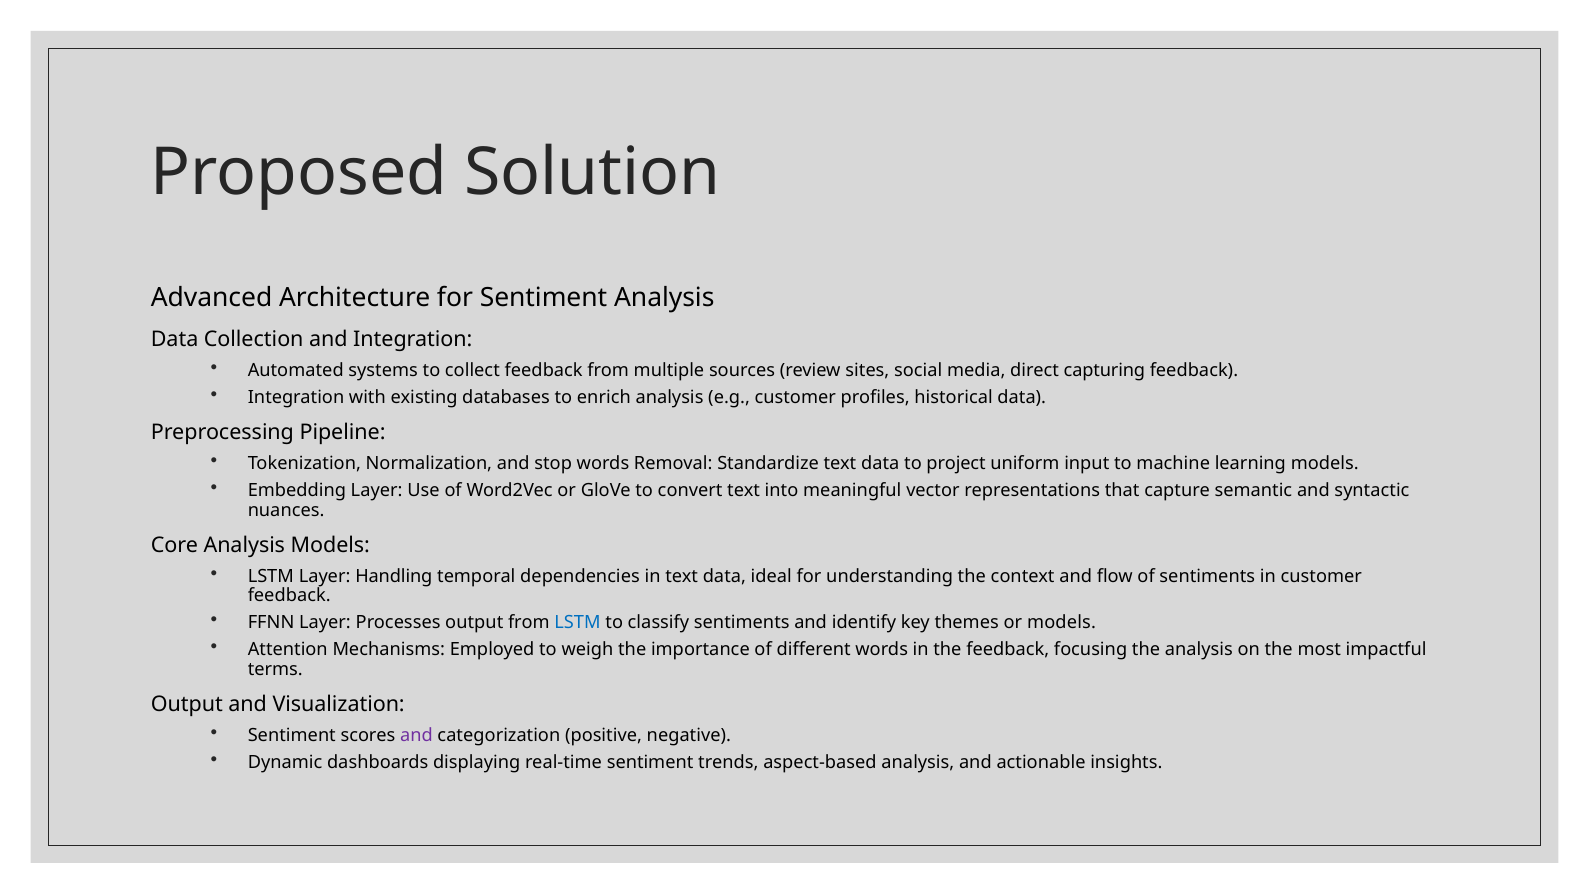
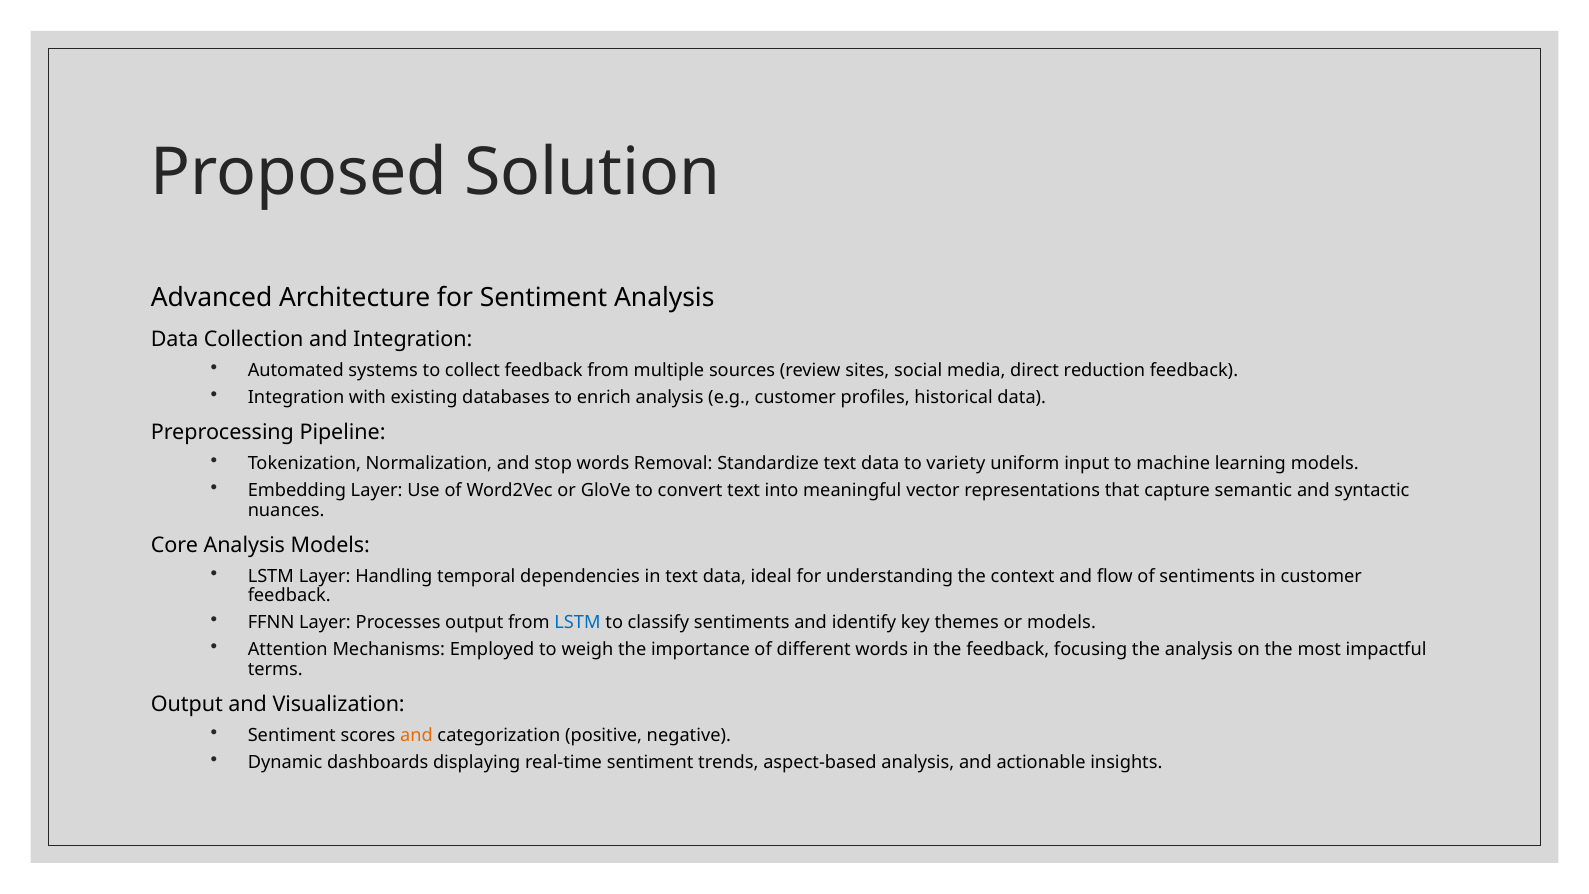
capturing: capturing -> reduction (1104, 370)
project: project -> variety (956, 463)
and colour: purple -> orange (416, 736)
